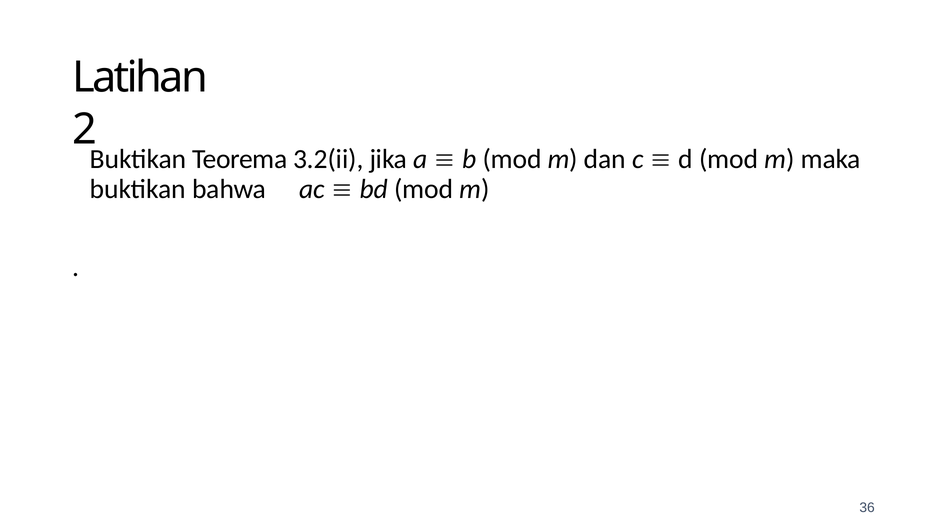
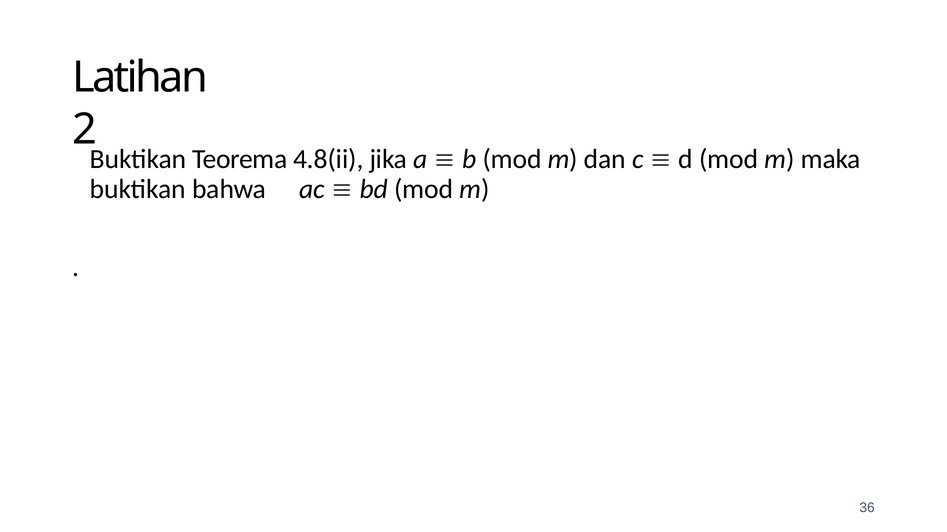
3.2(ii: 3.2(ii -> 4.8(ii (328, 160)
